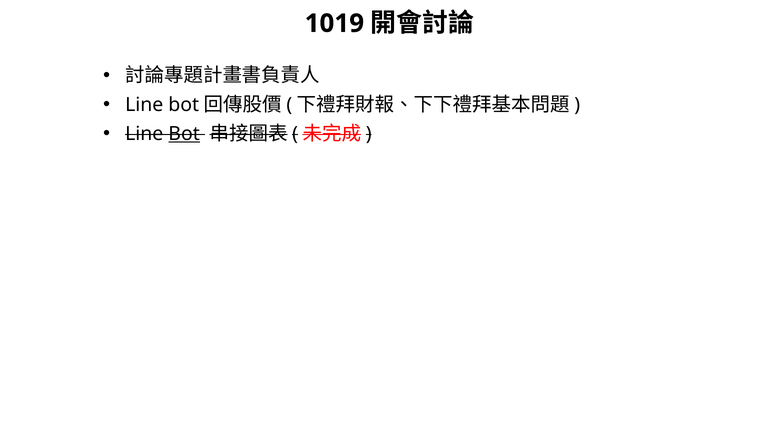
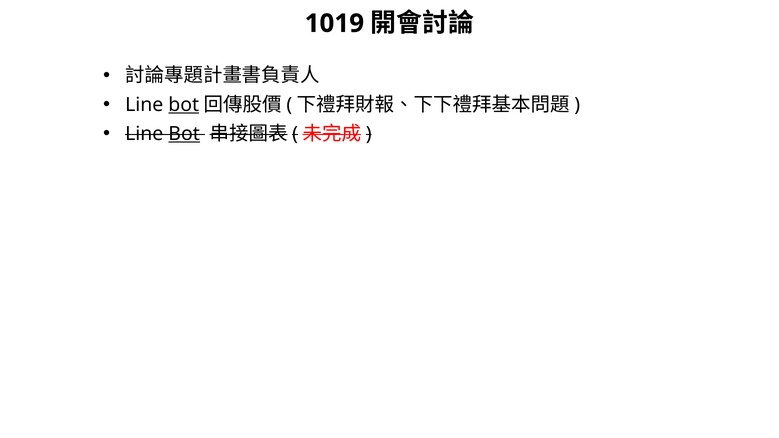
bot underline: none -> present (184, 105)
